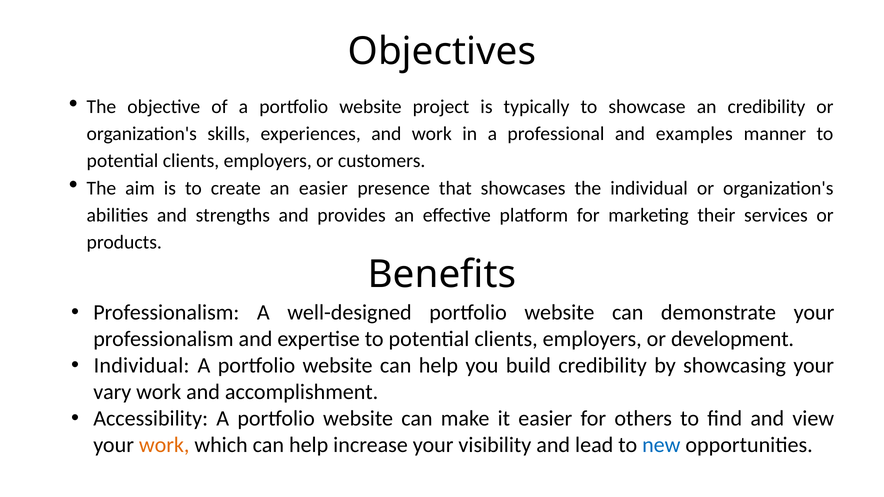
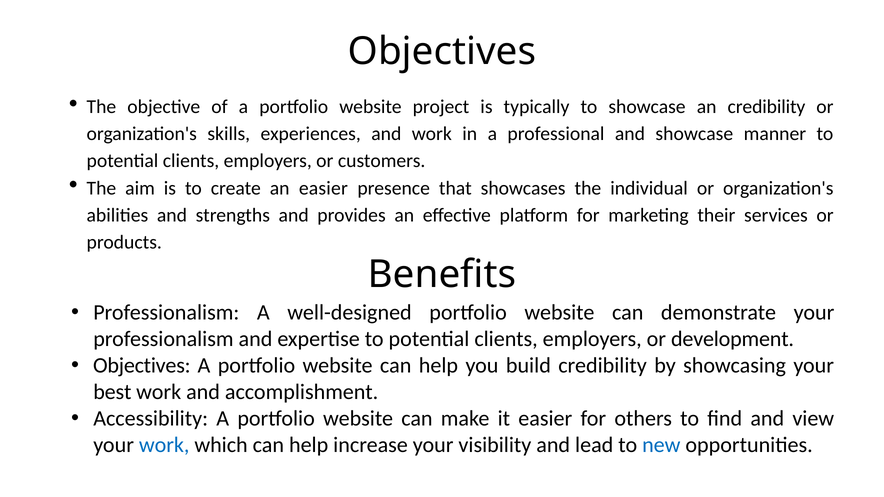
and examples: examples -> showcase (694, 134)
Individual: Individual -> Objectives (142, 366)
vary: vary -> best (112, 392)
work colour: orange -> blue (164, 445)
